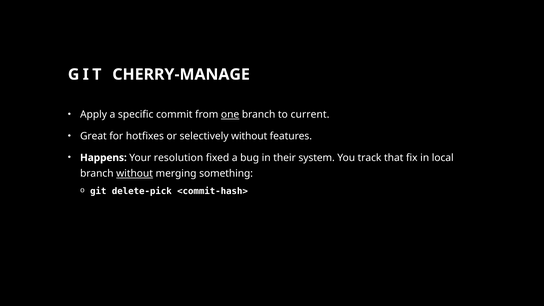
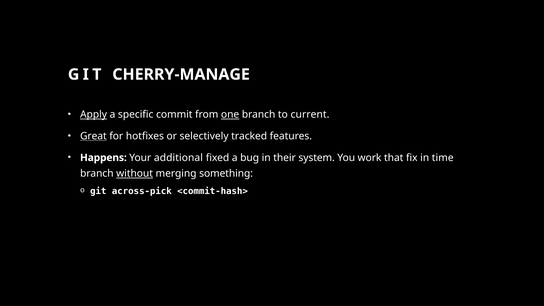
Apply underline: none -> present (94, 115)
Great underline: none -> present (93, 136)
selectively without: without -> tracked (249, 136)
resolution: resolution -> additional (178, 158)
track: track -> work (370, 158)
local: local -> time (443, 158)
delete-pick: delete-pick -> across-pick (142, 191)
